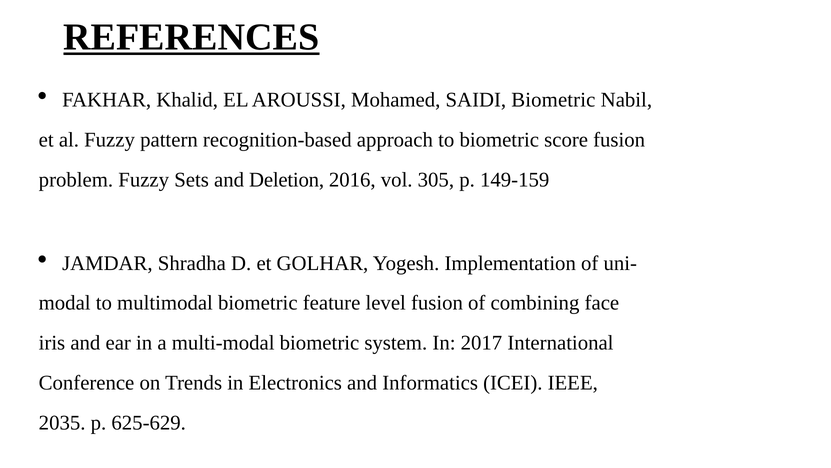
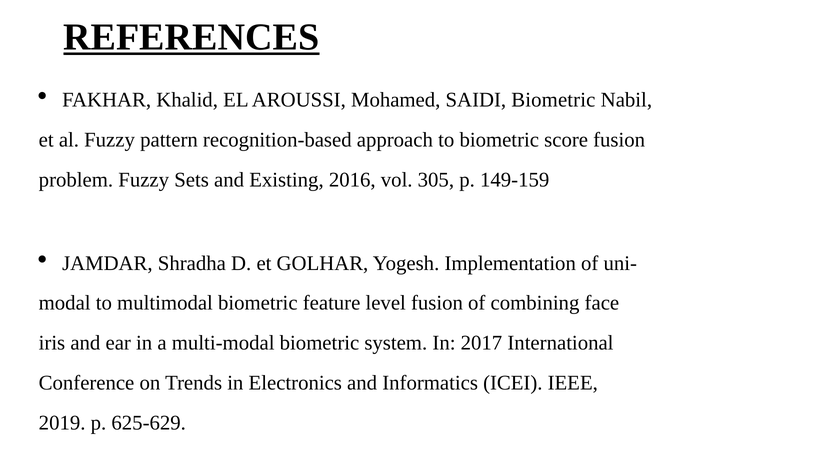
Deletion: Deletion -> Existing (286, 179)
2035: 2035 -> 2019 (62, 422)
